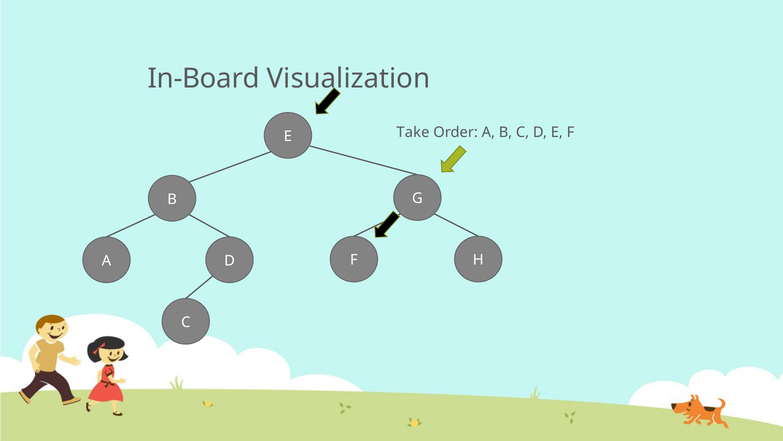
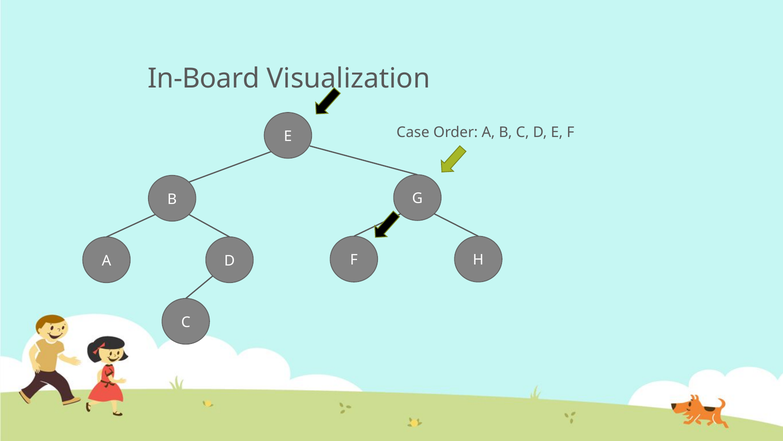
Take: Take -> Case (413, 132)
